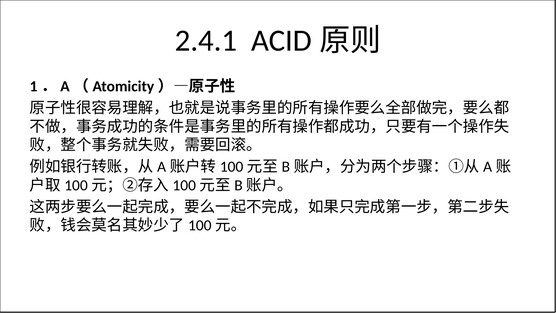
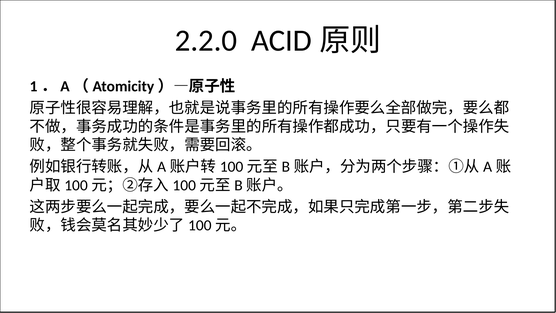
2.4.1: 2.4.1 -> 2.2.0 (206, 41)
